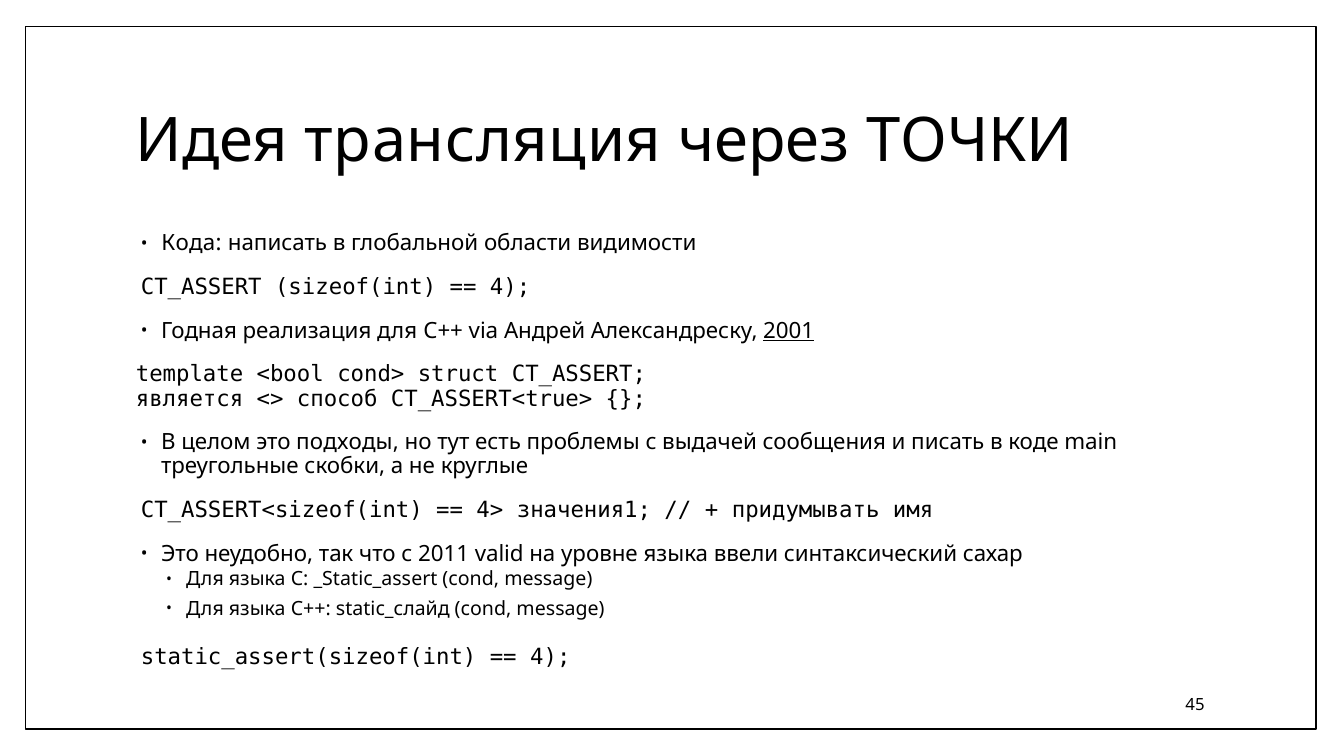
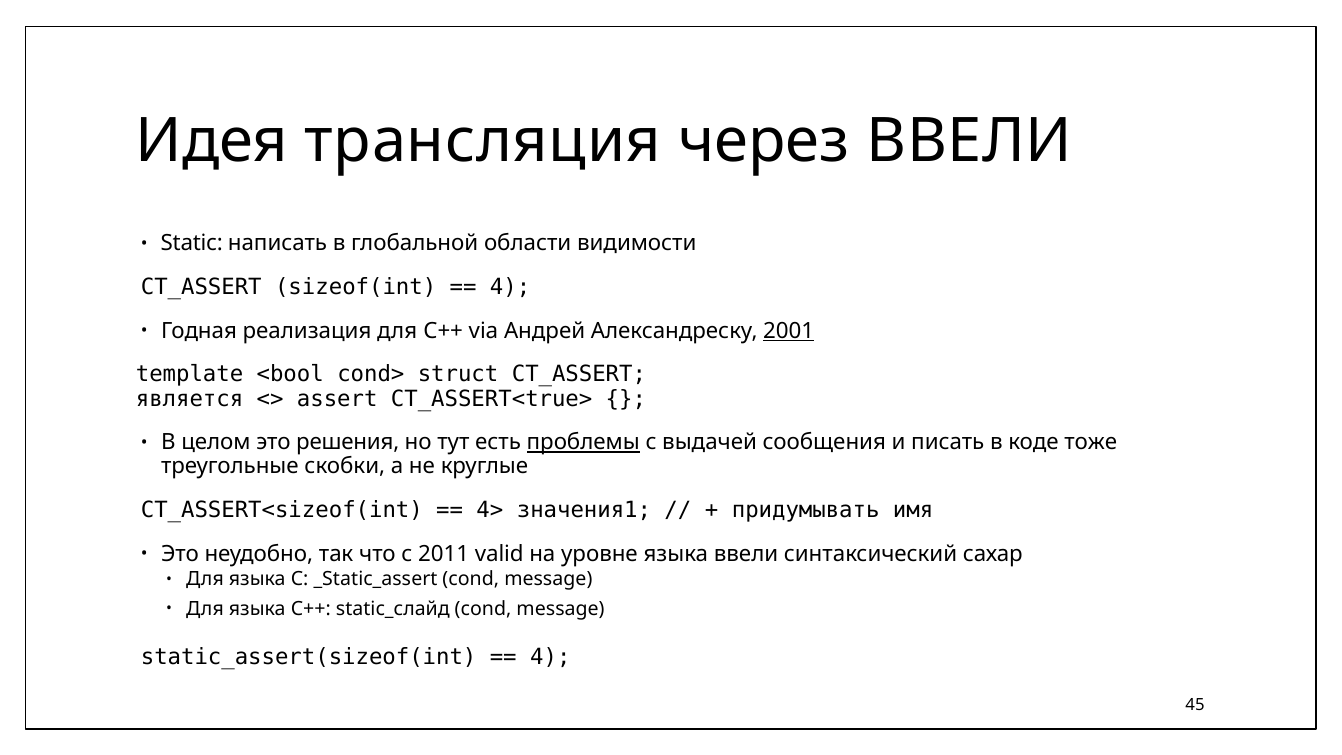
через ТОЧКИ: ТОЧКИ -> ВВЕЛИ (969, 141)
Кода: Кода -> Static (192, 243)
способ: способ -> assert (337, 399)
подходы: подходы -> решения (348, 442)
проблемы underline: none -> present (583, 442)
main: main -> тоже (1091, 442)
